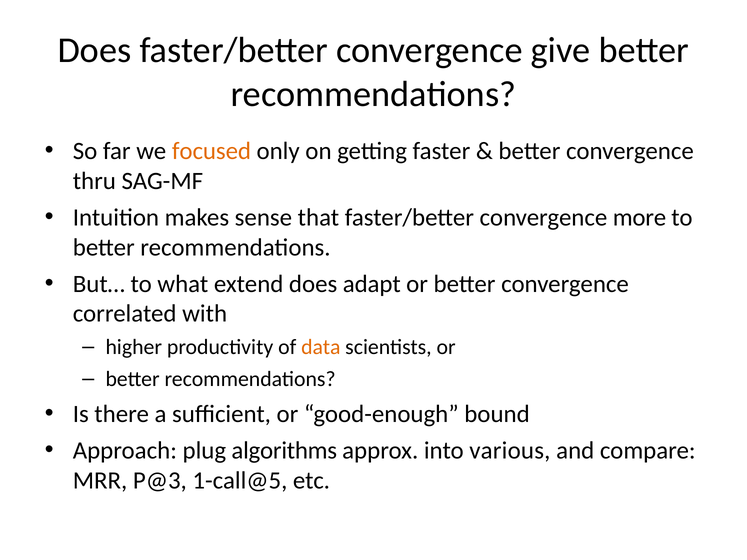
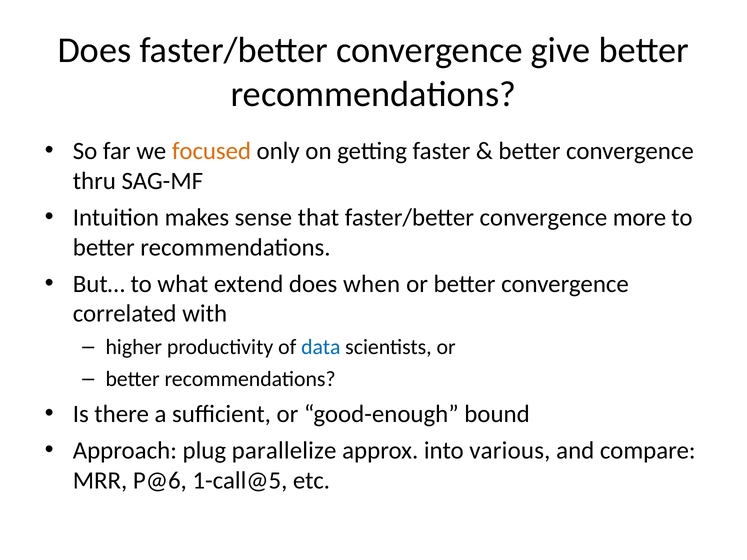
adapt: adapt -> when (372, 284)
data colour: orange -> blue (321, 347)
algorithms: algorithms -> parallelize (284, 451)
P@3: P@3 -> P@6 (160, 481)
